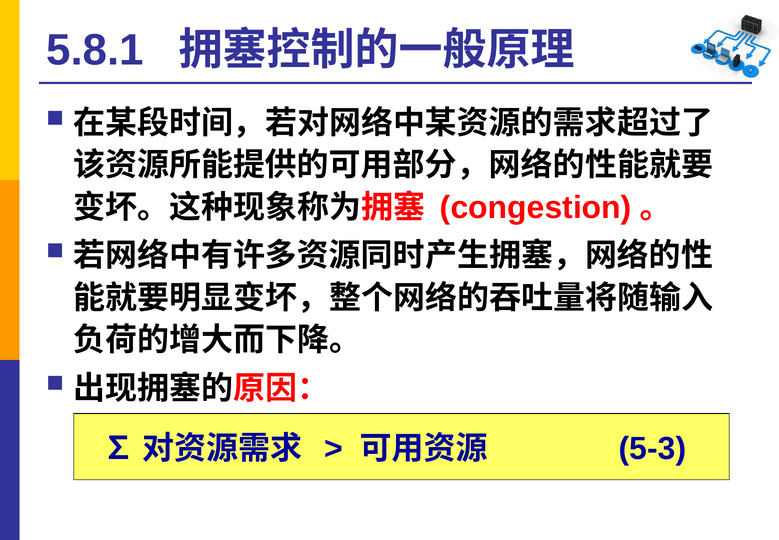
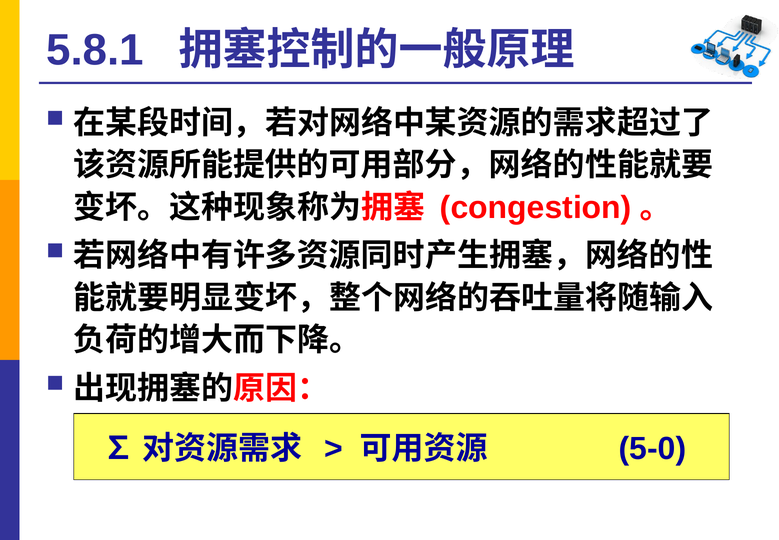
5-3: 5-3 -> 5-0 (652, 448)
